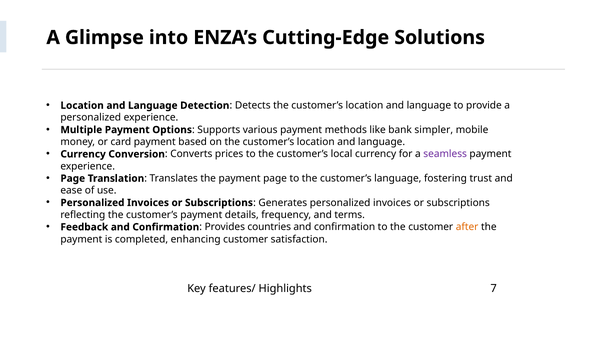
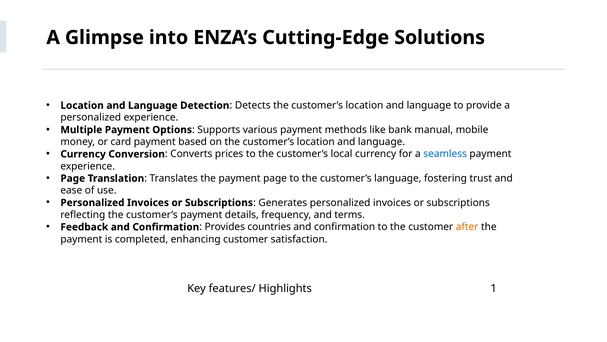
simpler: simpler -> manual (434, 130)
seamless colour: purple -> blue (445, 154)
7: 7 -> 1 (494, 288)
